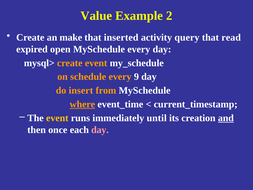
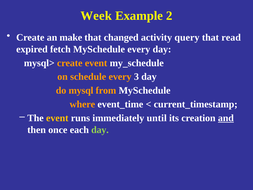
Value: Value -> Week (96, 16)
inserted: inserted -> changed (121, 37)
open: open -> fetch (60, 49)
9: 9 -> 3 (136, 77)
insert: insert -> mysql (81, 90)
where underline: present -> none (82, 104)
day colour: pink -> light green (100, 130)
